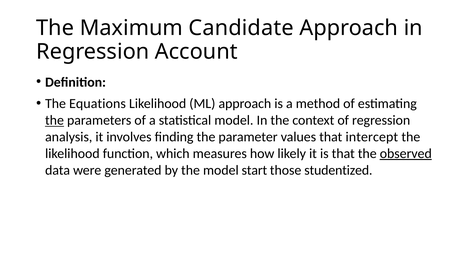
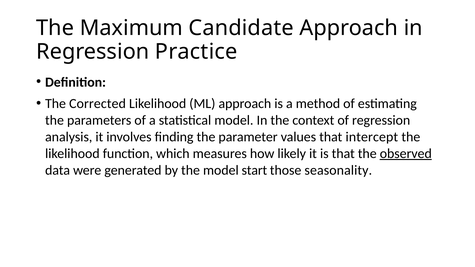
Account: Account -> Practice (196, 52)
Equations: Equations -> Corrected (97, 104)
the underline: present -> none (55, 120)
studentized: studentized -> seasonality (338, 170)
